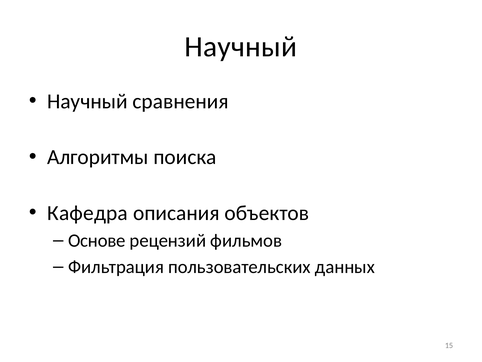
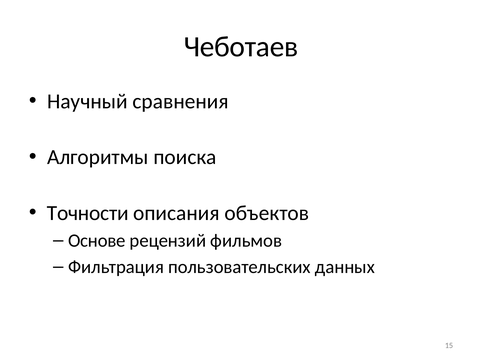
Научный: Научный -> Чеботаев (241, 47)
Кафедра: Кафедра -> Точности (88, 213)
